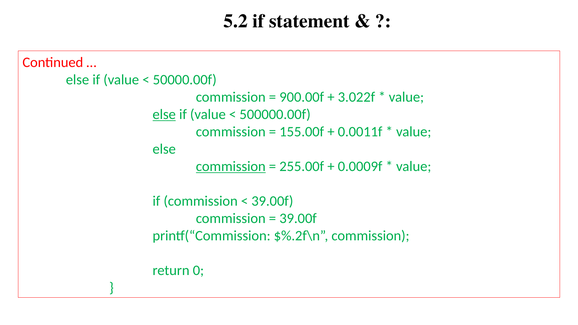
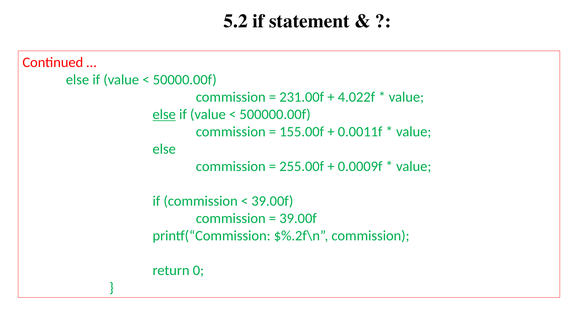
900.00f: 900.00f -> 231.00f (302, 97)
3.022f: 3.022f -> 4.022f (356, 97)
commission underline: present -> none (231, 167)
